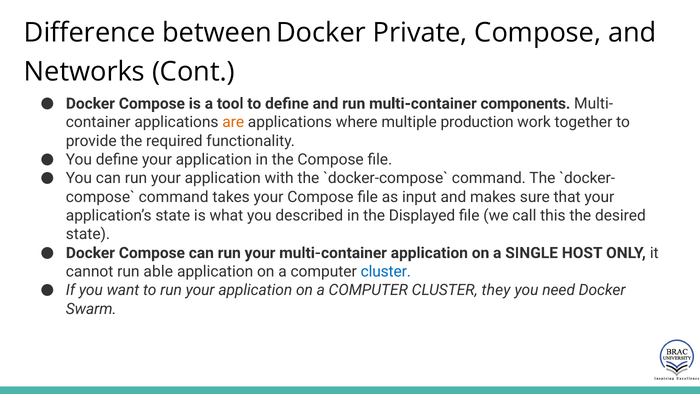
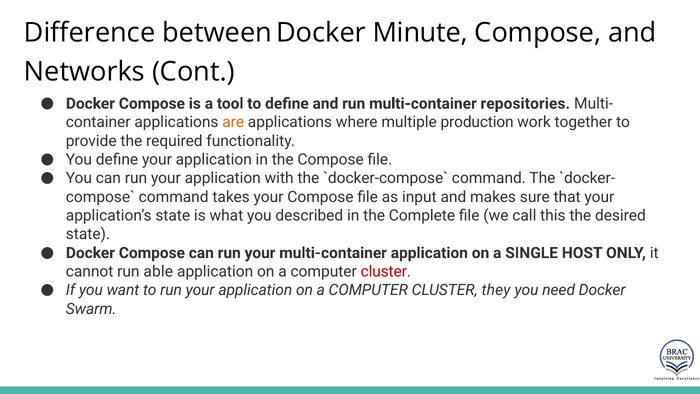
Private: Private -> Minute (420, 33)
components: components -> repositories (525, 104)
Displayed: Displayed -> Complete (422, 215)
cluster colour: blue -> red (386, 271)
